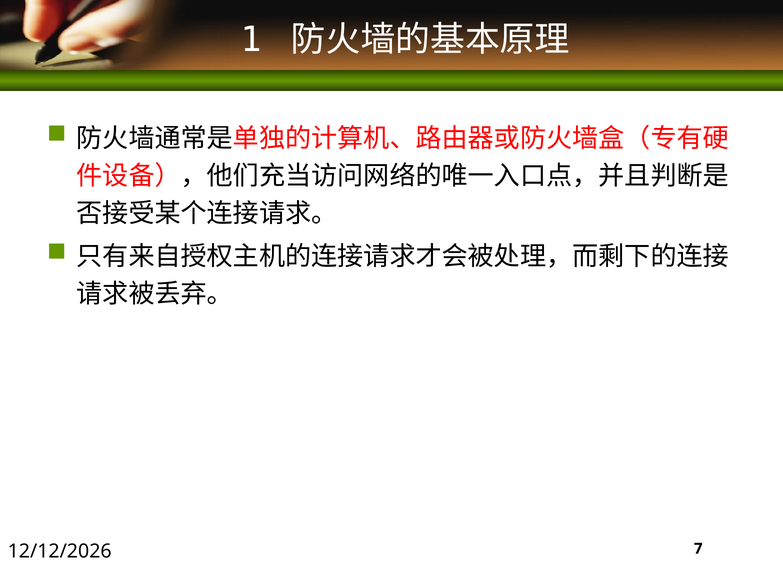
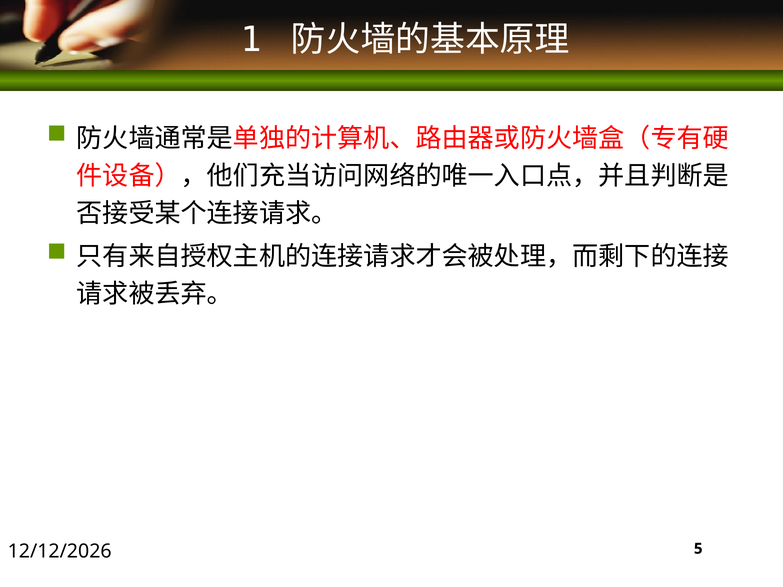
7: 7 -> 5 (698, 549)
